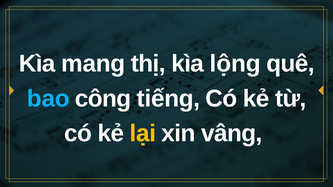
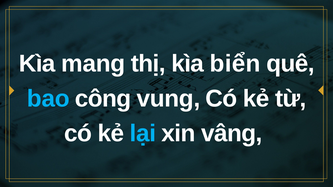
lộng: lộng -> biển (235, 64)
tiếng: tiếng -> vung (168, 99)
lại colour: yellow -> light blue (143, 134)
